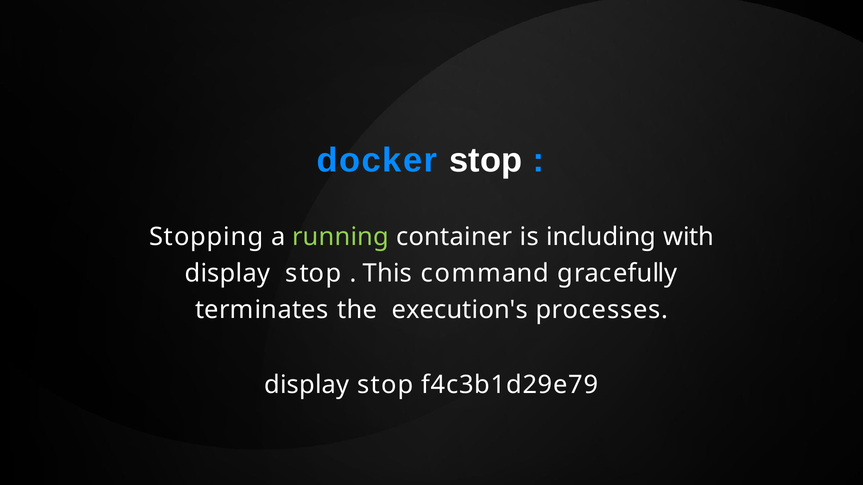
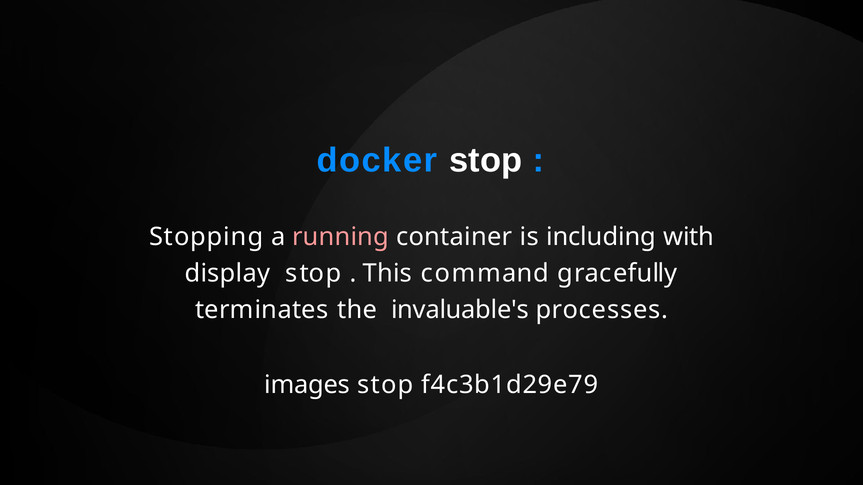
running colour: light green -> pink (341, 237)
execution's: execution's -> invaluable's (460, 310)
display: display -> images (307, 385)
